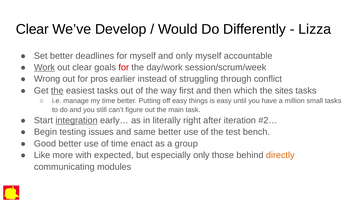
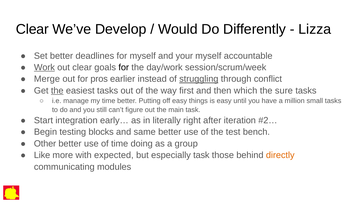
and only: only -> your (184, 56)
for colour: red -> black (124, 67)
Wrong: Wrong -> Merge (47, 79)
struggling underline: none -> present (199, 79)
sites: sites -> sure (284, 91)
integration underline: present -> none (77, 120)
issues: issues -> blocks (101, 132)
Good: Good -> Other (45, 144)
enact: enact -> doing (142, 144)
especially only: only -> task (201, 155)
